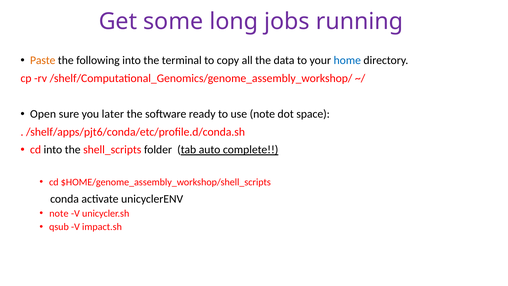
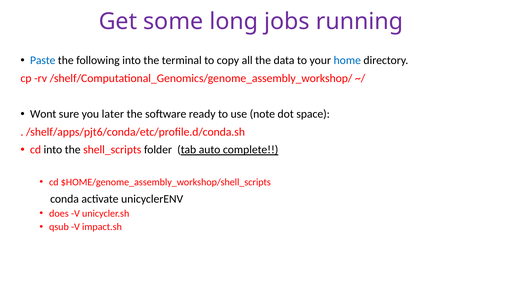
Paste colour: orange -> blue (43, 60)
Open: Open -> Wont (43, 114)
note: note -> does (59, 213)
